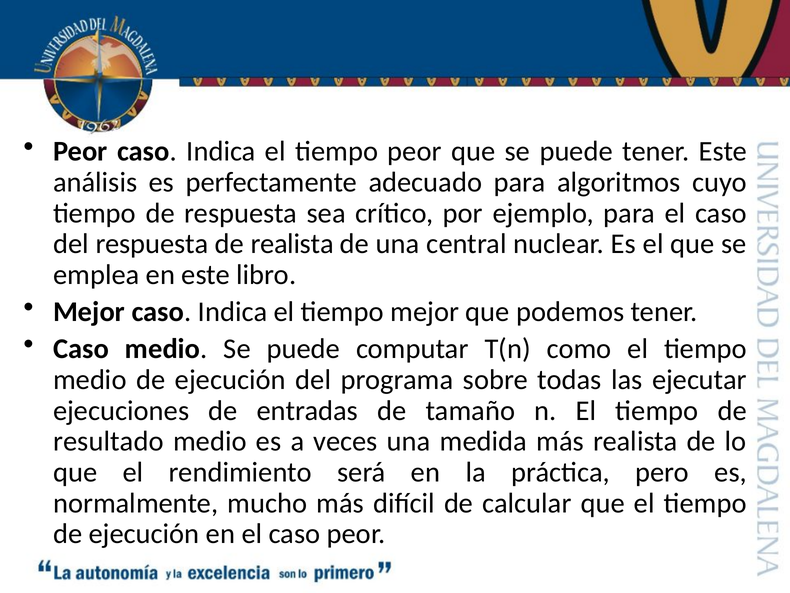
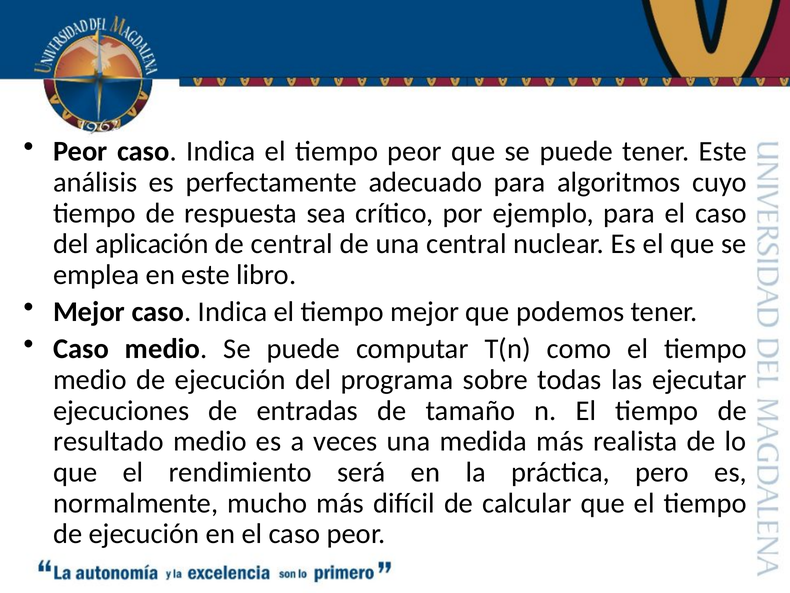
del respuesta: respuesta -> aplicación (152, 244)
de realista: realista -> central (292, 244)
